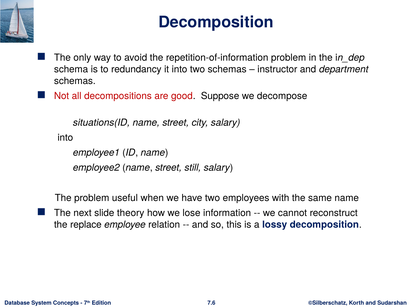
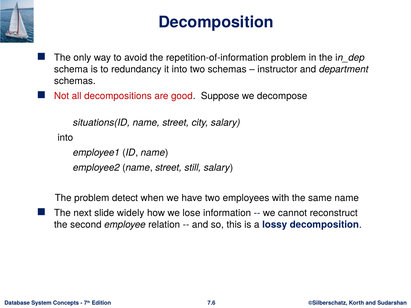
useful: useful -> detect (125, 198)
theory: theory -> widely (131, 213)
replace: replace -> second (86, 225)
